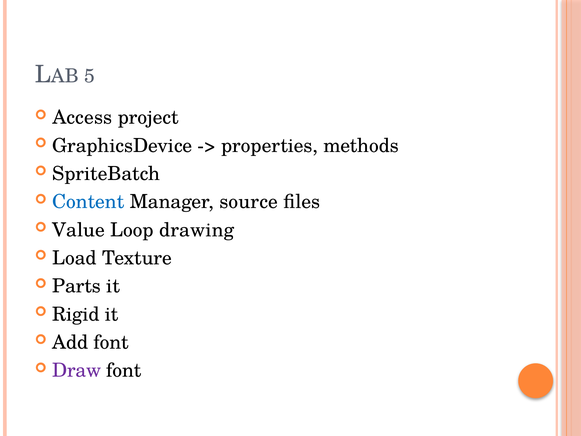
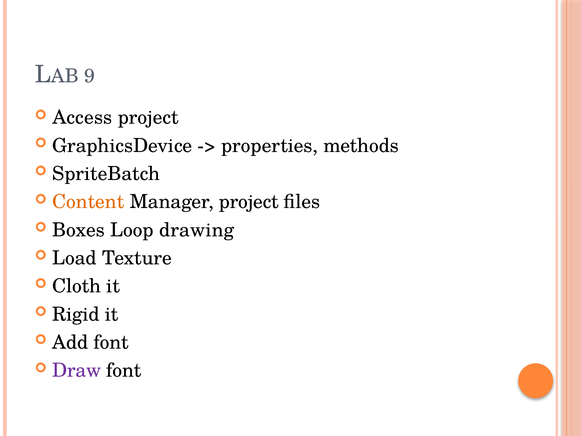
5: 5 -> 9 (89, 76)
Content colour: blue -> orange (88, 202)
Manager source: source -> project (249, 202)
Value: Value -> Boxes (79, 230)
Parts: Parts -> Cloth (77, 286)
